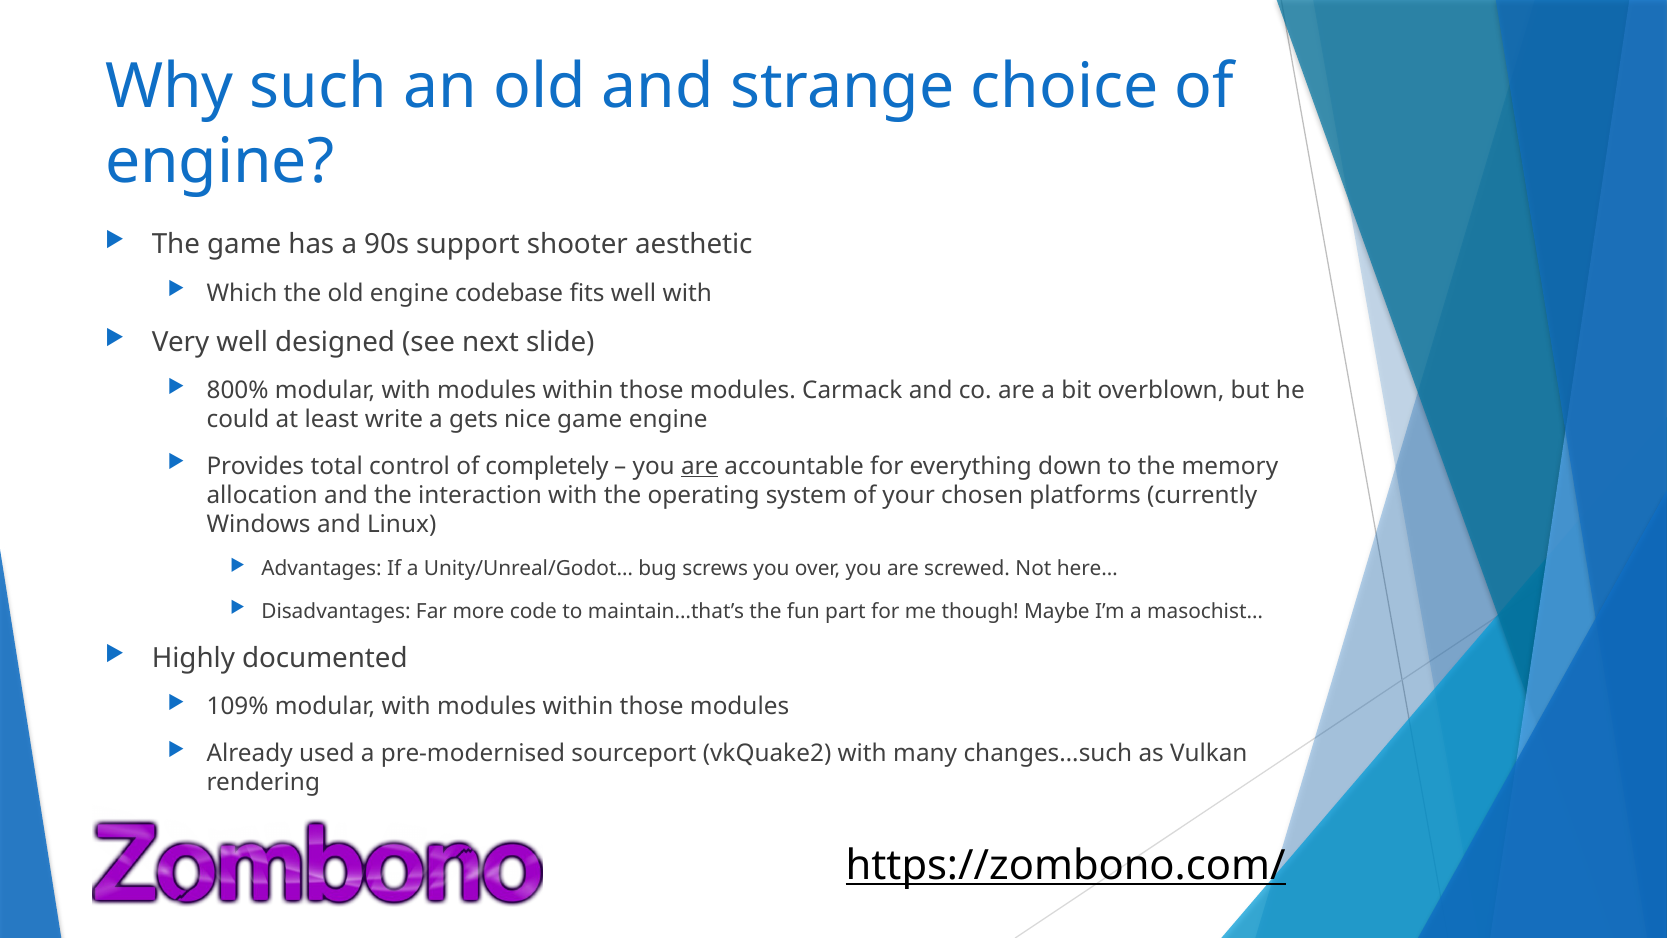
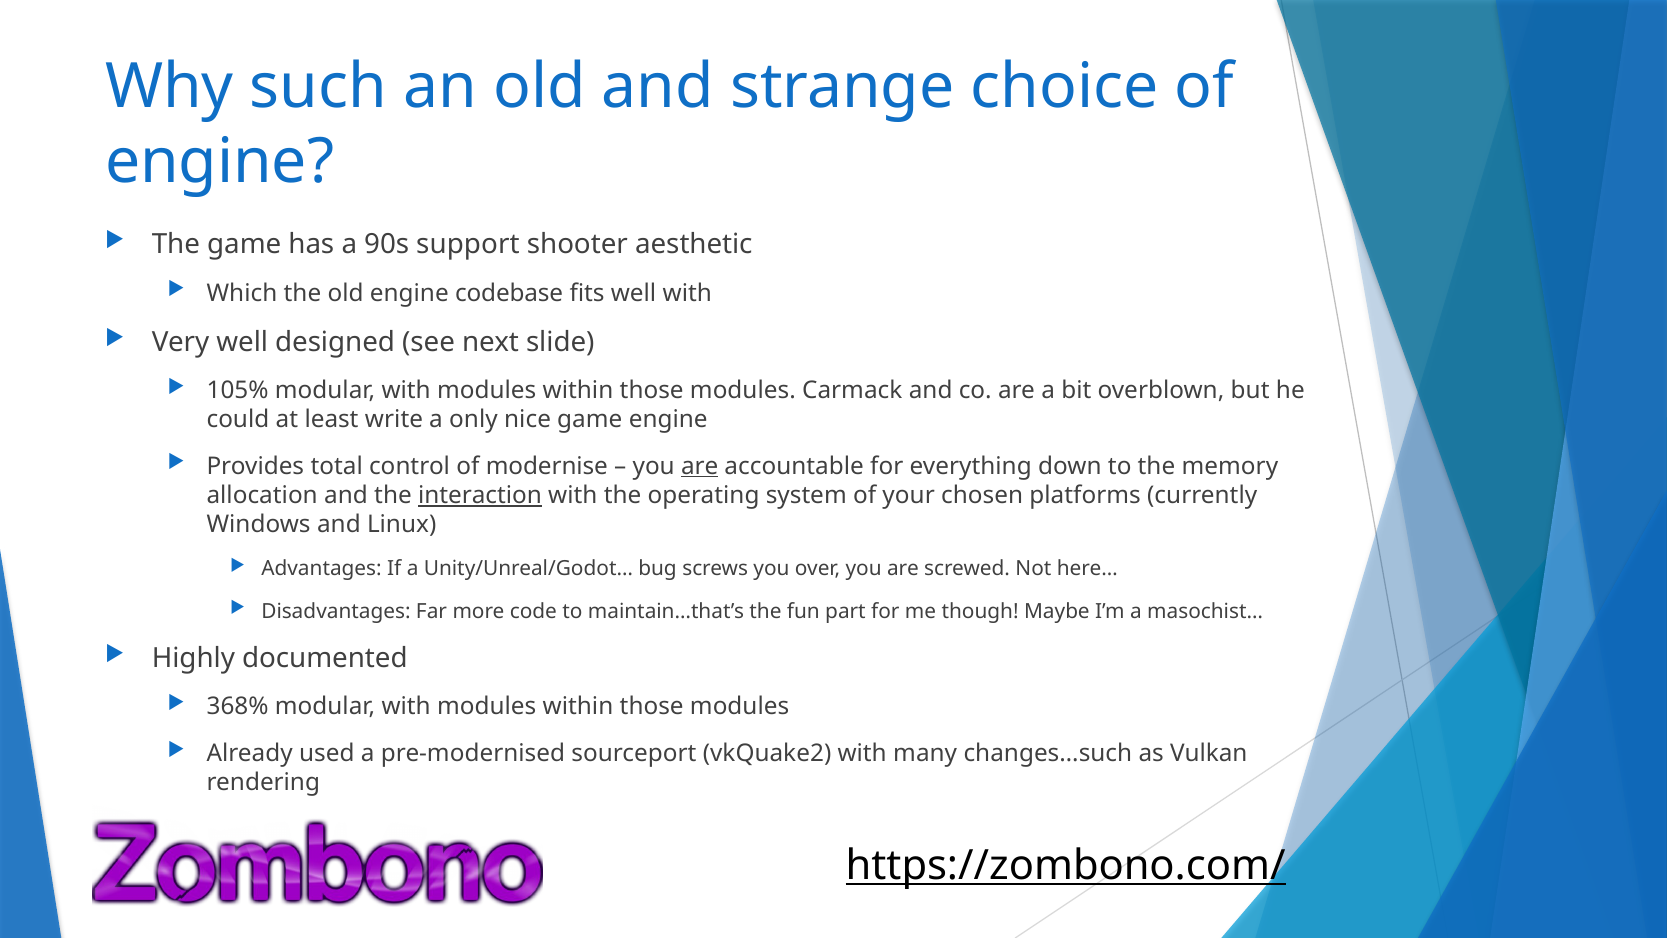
800%: 800% -> 105% (238, 390)
gets: gets -> only (473, 419)
completely: completely -> modernise (547, 466)
interaction underline: none -> present (480, 495)
109%: 109% -> 368% (238, 706)
